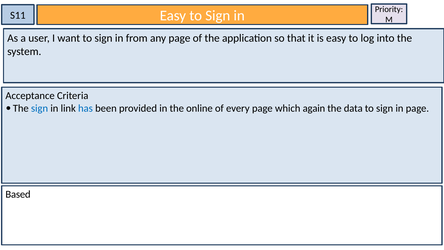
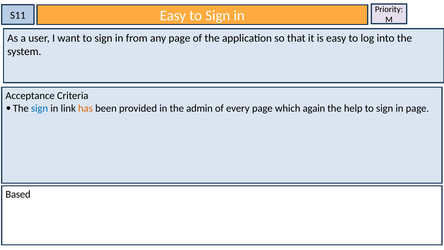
has colour: blue -> orange (85, 108)
online: online -> admin (199, 108)
data: data -> help (353, 108)
